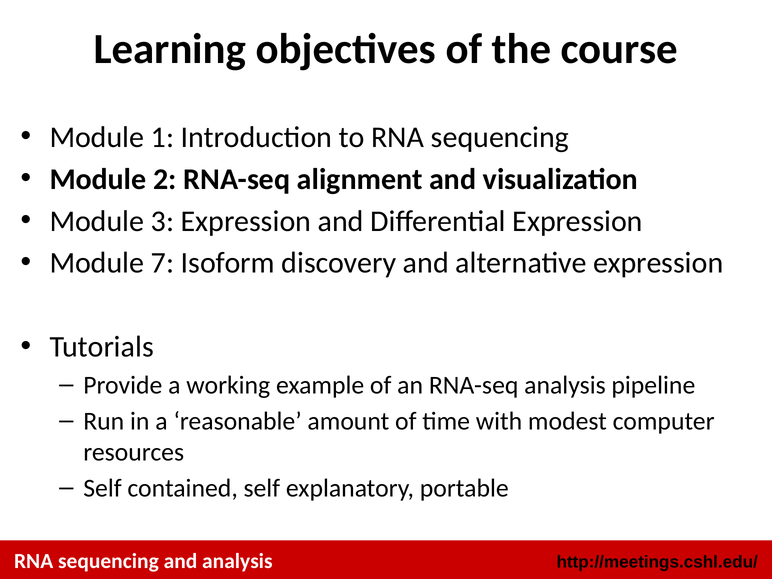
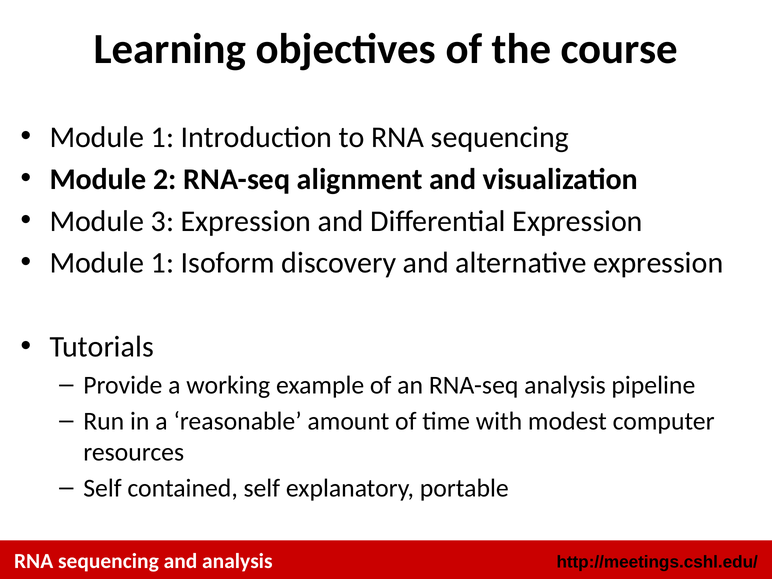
7: 7 -> 1 (163, 263)
